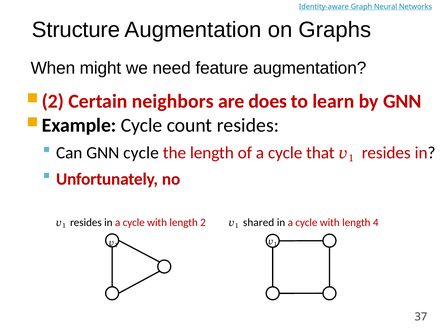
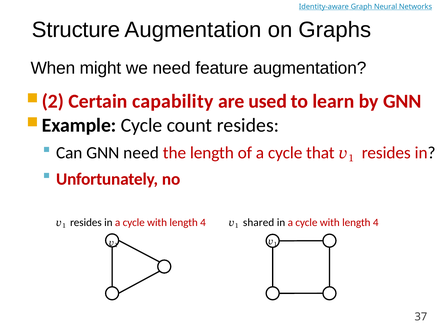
neighbors: neighbors -> capability (173, 101)
does: does -> used (268, 101)
GNN cycle: cycle -> need (141, 153)
2: 2 -> 4 (203, 222)
